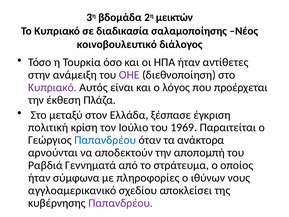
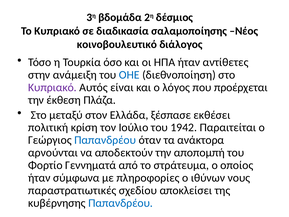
μεικτών: μεικτών -> δέσμιος (174, 17)
ΟΗΕ colour: purple -> blue (129, 75)
έγκριση: έγκριση -> εκθέσει (212, 115)
1969: 1969 -> 1942 (184, 127)
Ραβδιά: Ραβδιά -> Φορτίο (45, 165)
αγγλοαμερικανικό: αγγλοαμερικανικό -> παραστρατιωτικές (72, 190)
Παπανδρέου colour: purple -> blue (121, 203)
